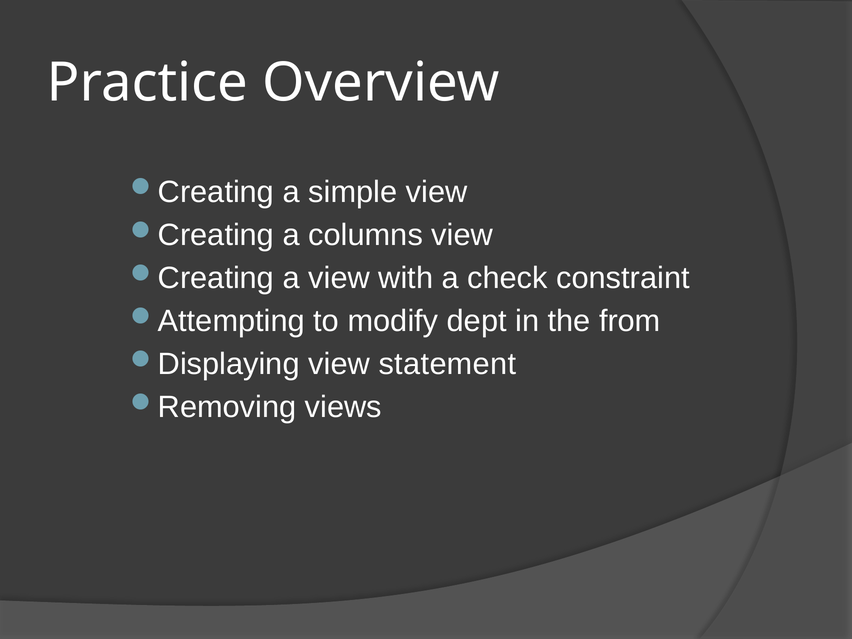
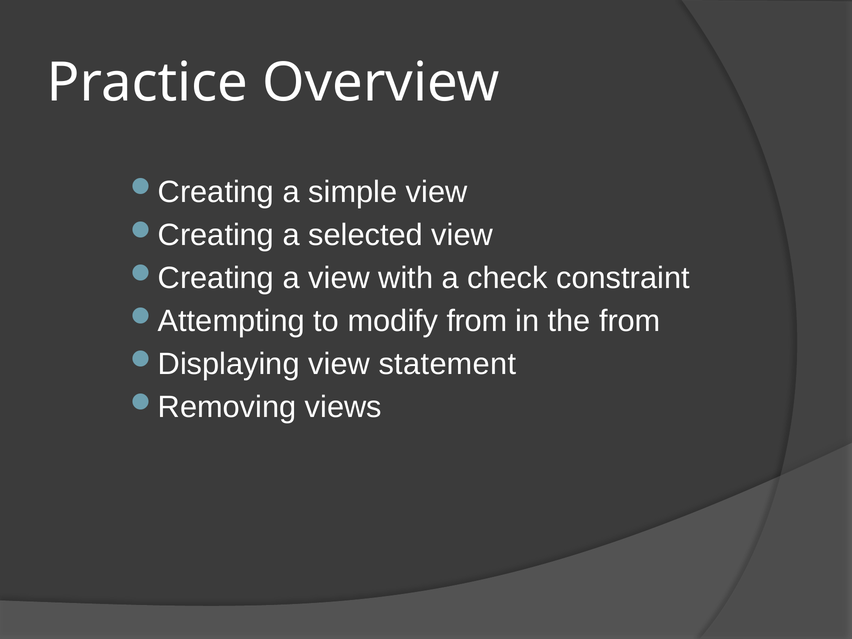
columns: columns -> selected (366, 235)
modify dept: dept -> from (477, 321)
